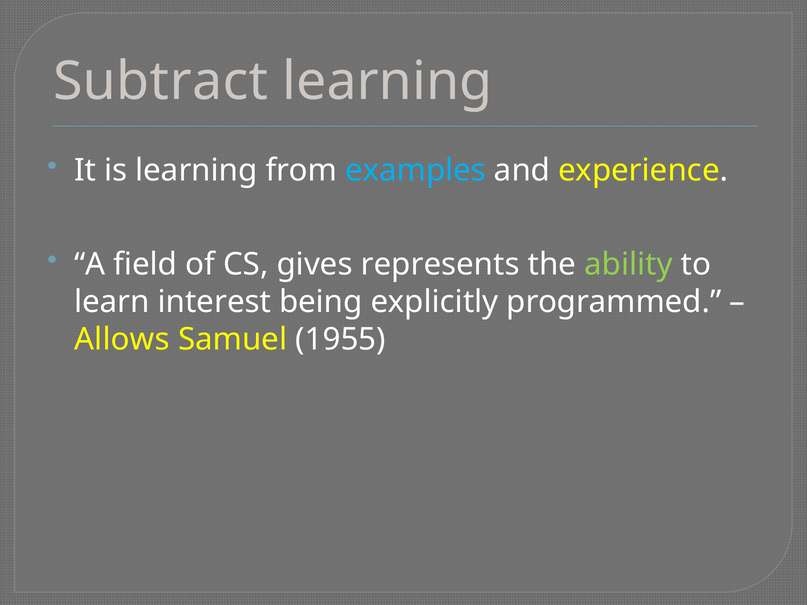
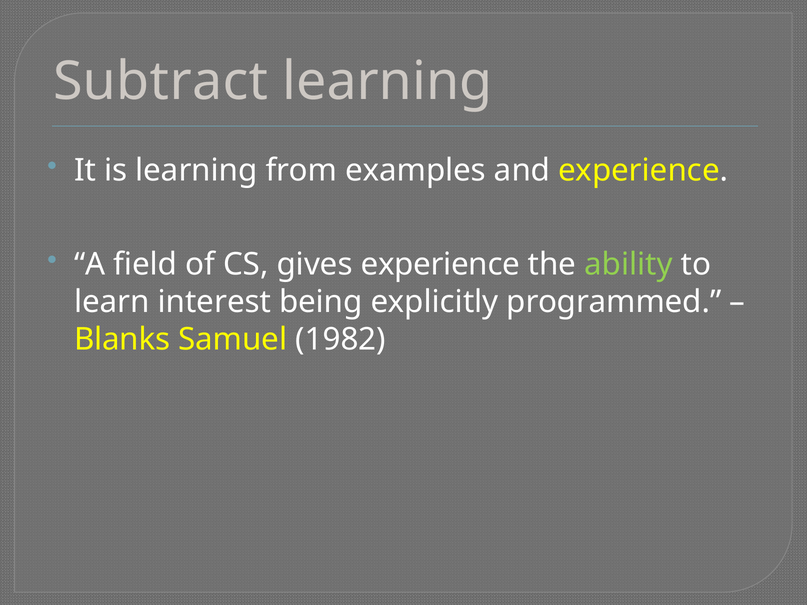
examples colour: light blue -> white (416, 170)
gives represents: represents -> experience (440, 264)
Allows: Allows -> Blanks (122, 340)
1955: 1955 -> 1982 (341, 340)
